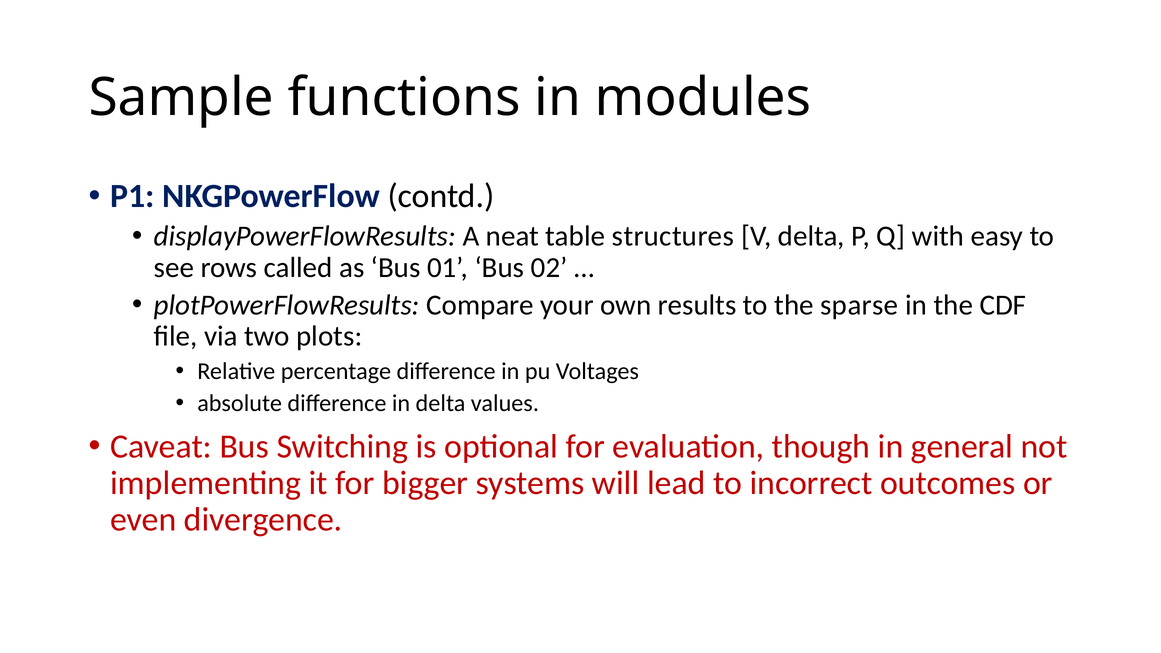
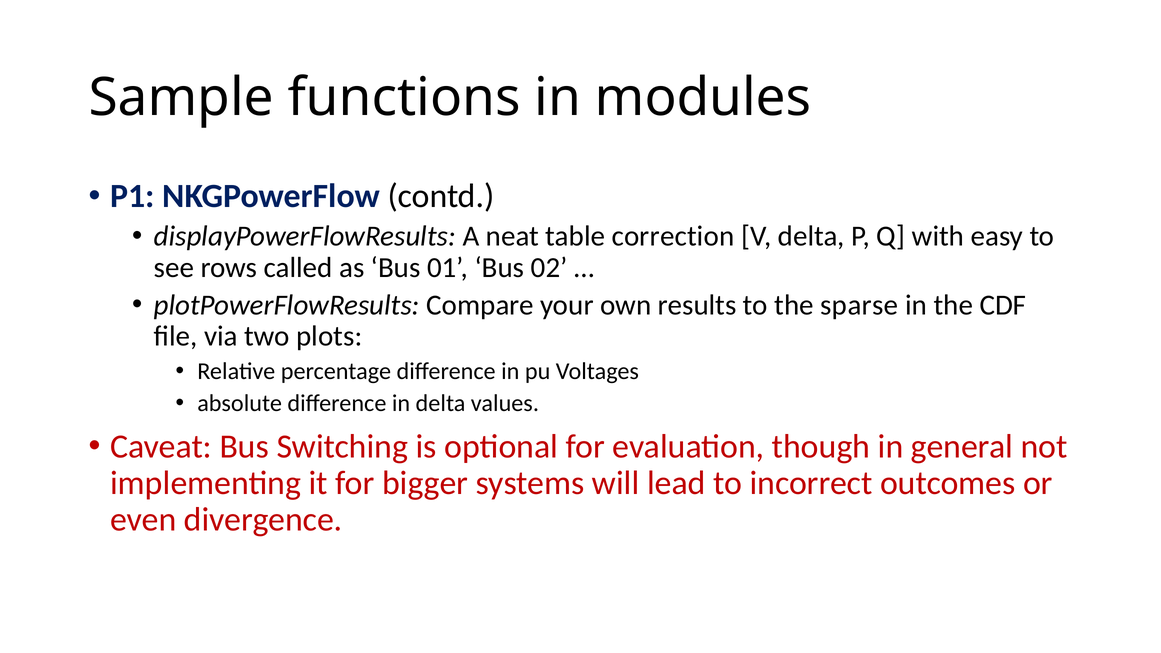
structures: structures -> correction (673, 236)
